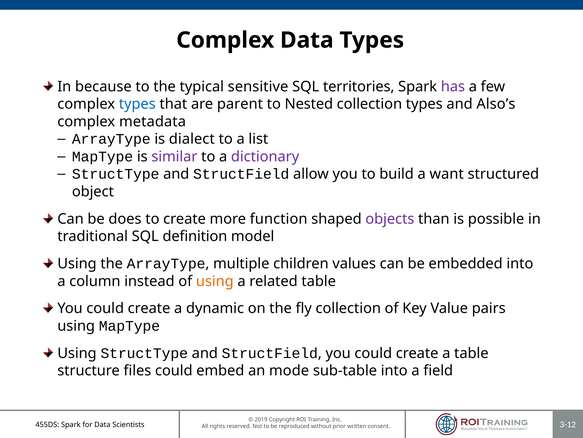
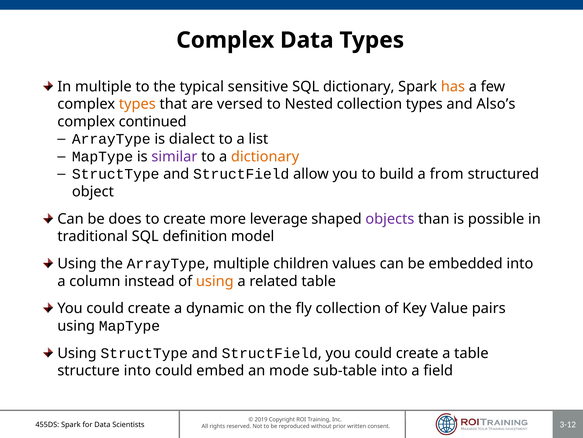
In because: because -> multiple (103, 86)
SQL territories: territories -> dictionary (359, 86)
has colour: purple -> orange (453, 86)
types colour: blue -> orange (137, 104)
parent: parent -> versed (240, 104)
metadata: metadata -> continued (153, 121)
dictionary colour: purple -> orange (265, 156)
want: want -> from (447, 174)
function: function -> leverage (279, 219)
structure files: files -> into (137, 370)
